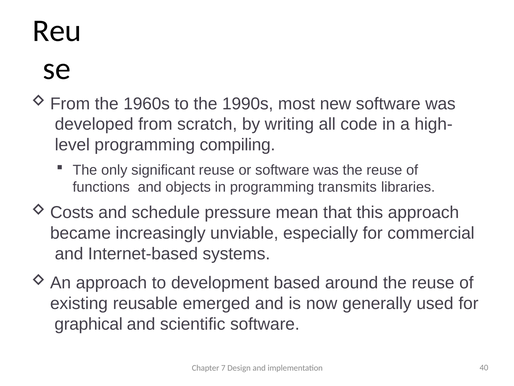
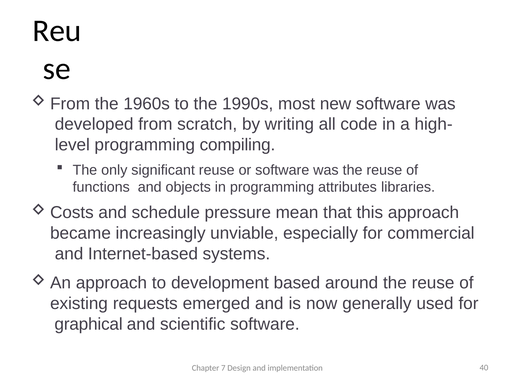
transmits: transmits -> attributes (347, 187)
reusable: reusable -> requests (145, 303)
